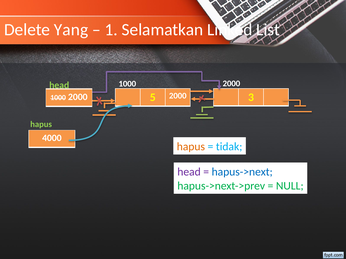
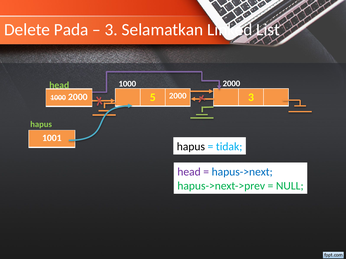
Yang: Yang -> Pada (71, 30)
1: 1 -> 3 (111, 30)
4000: 4000 -> 1001 (52, 138)
hapus colour: orange -> black (191, 147)
